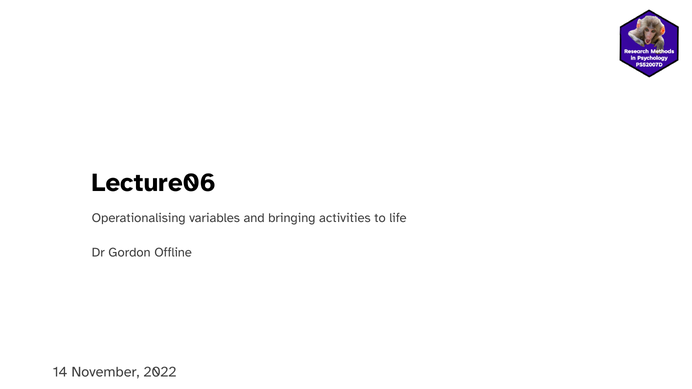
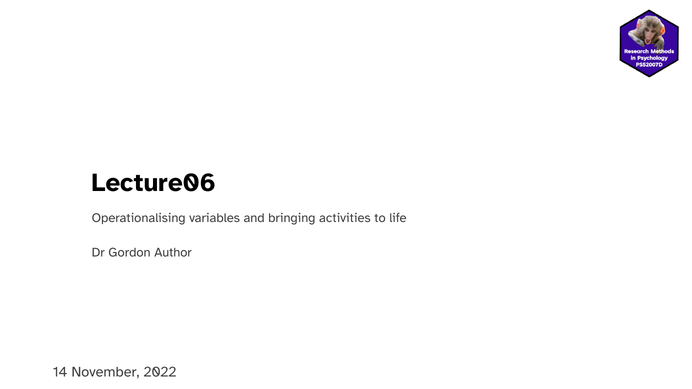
Offline: Offline -> Author (173, 253)
